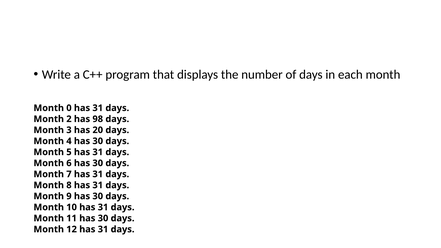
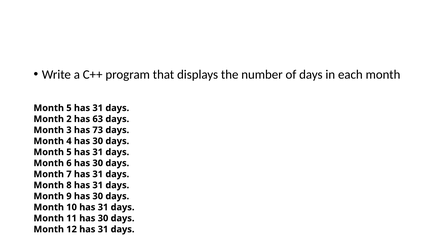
0: 0 -> 5 (69, 108)
98: 98 -> 63 (98, 119)
20: 20 -> 73 (98, 130)
